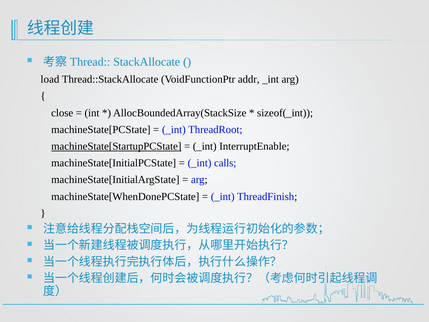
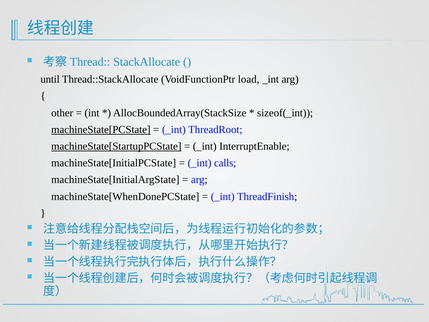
load: load -> until (50, 79)
addr: addr -> load (249, 79)
close: close -> other (62, 113)
machineState[PCState underline: none -> present (101, 129)
